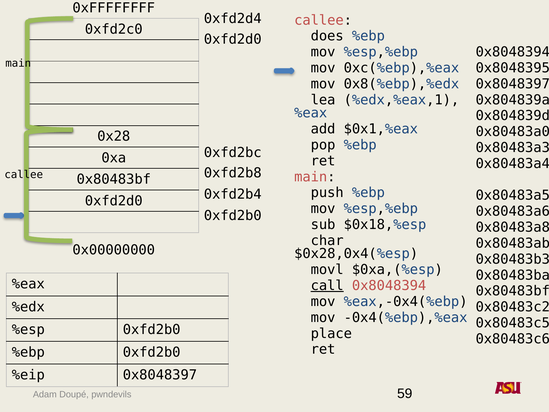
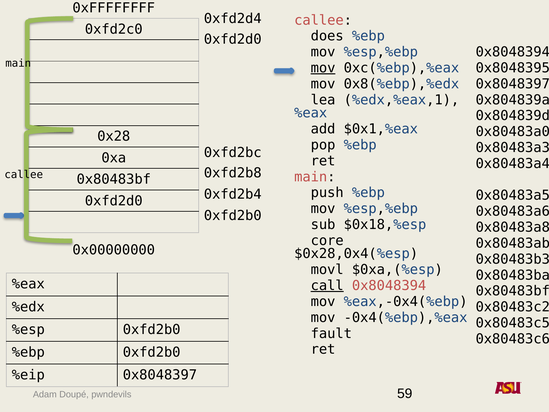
mov underline: none -> present (323, 68)
char: char -> core (327, 240)
place: place -> fault (331, 333)
